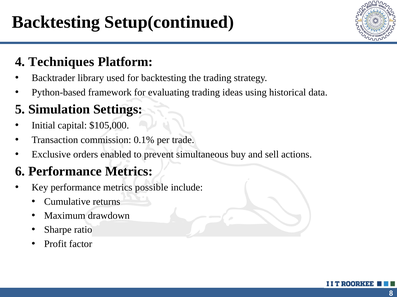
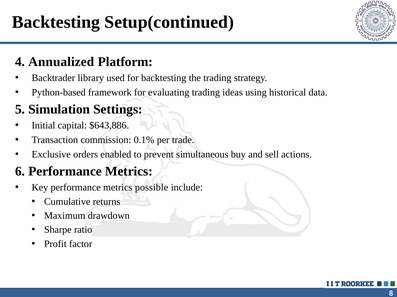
Techniques: Techniques -> Annualized (61, 62)
$105,000: $105,000 -> $643,886 (109, 126)
